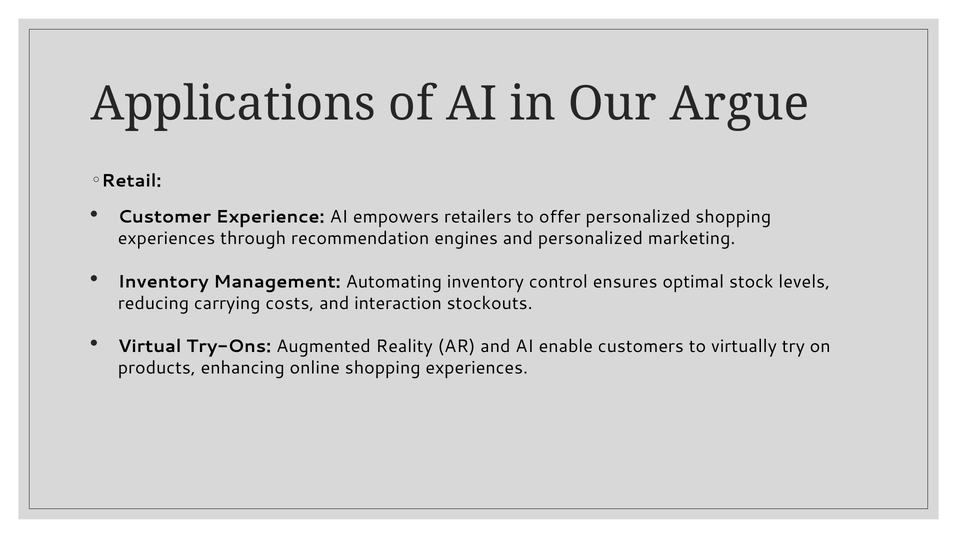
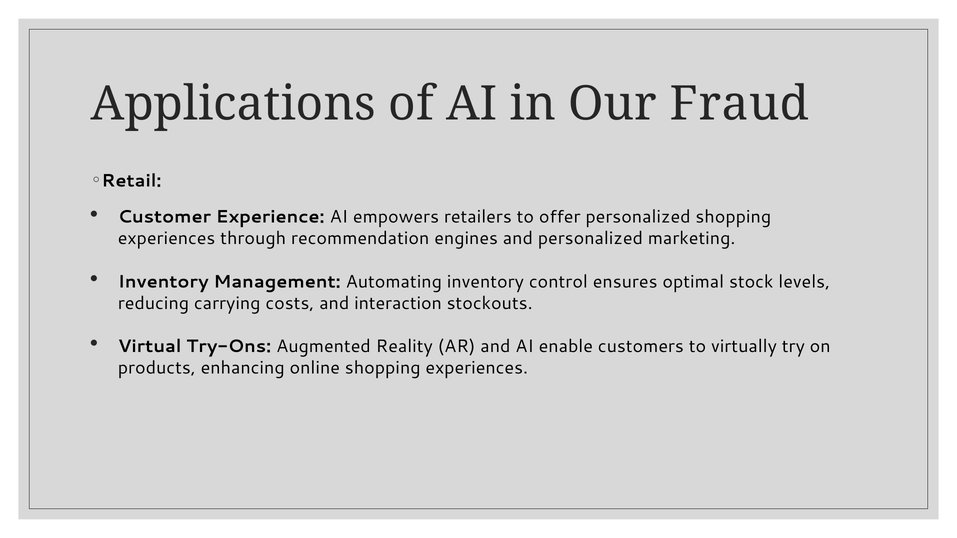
Argue: Argue -> Fraud (740, 104)
